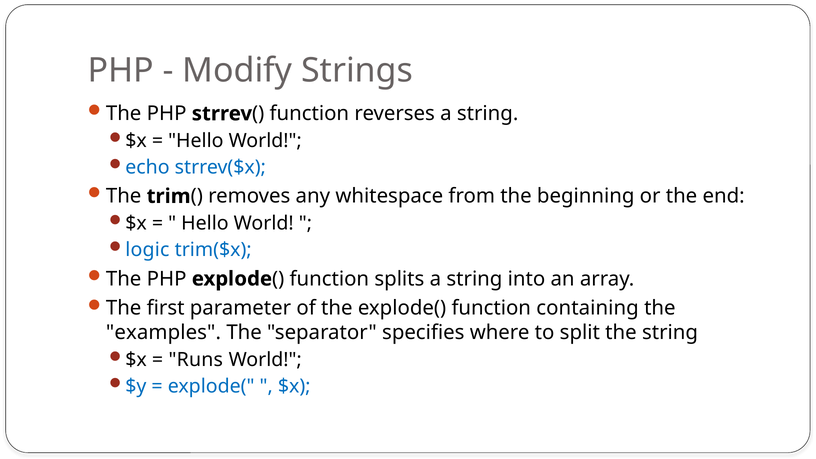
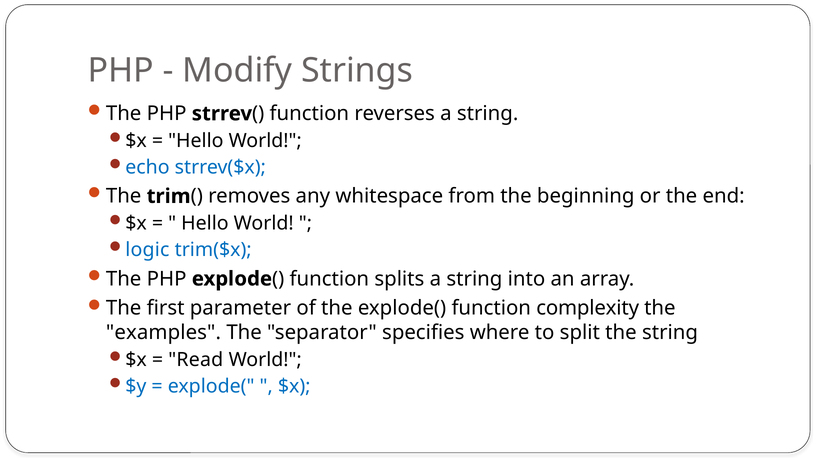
containing: containing -> complexity (588, 308)
Runs: Runs -> Read (196, 360)
